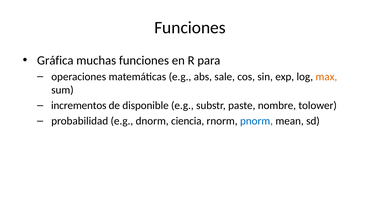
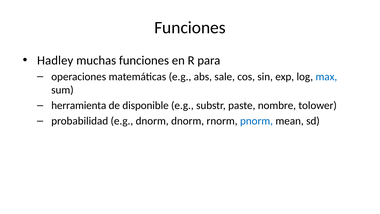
Gráfica: Gráfica -> Hadley (55, 60)
max colour: orange -> blue (326, 77)
incrementos: incrementos -> herramienta (79, 105)
dnorm ciencia: ciencia -> dnorm (188, 121)
